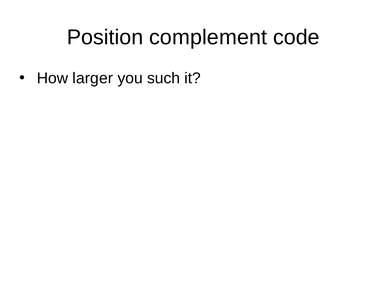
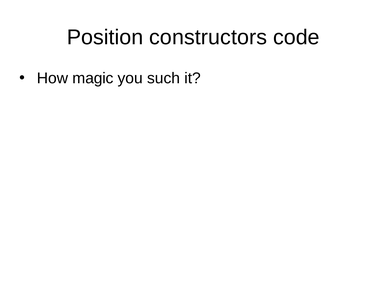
complement: complement -> constructors (208, 37)
larger: larger -> magic (93, 78)
